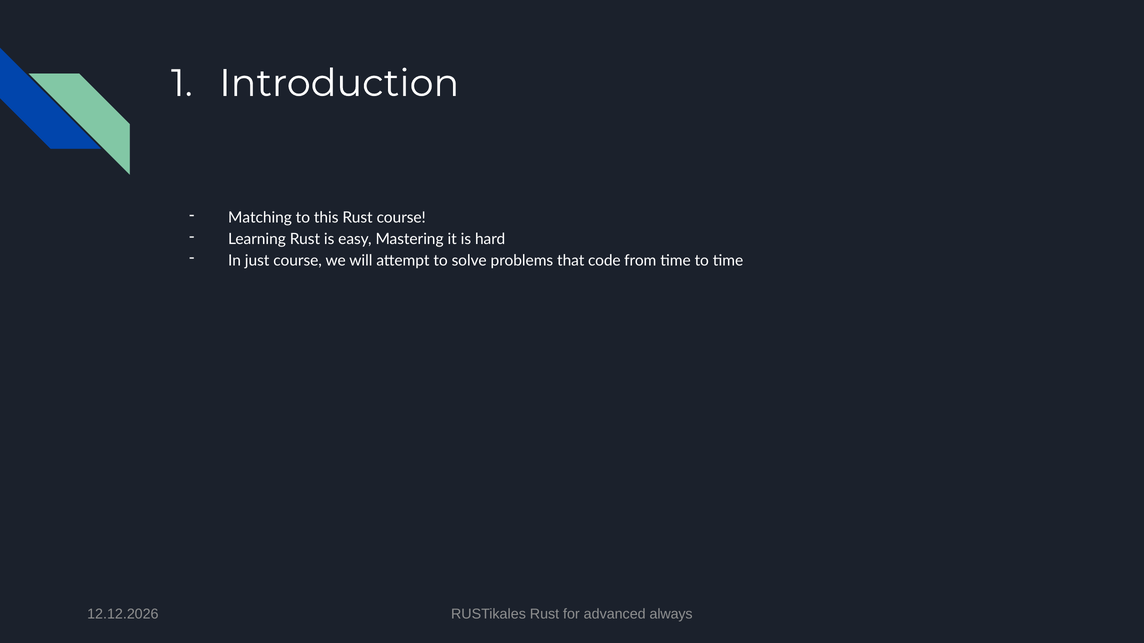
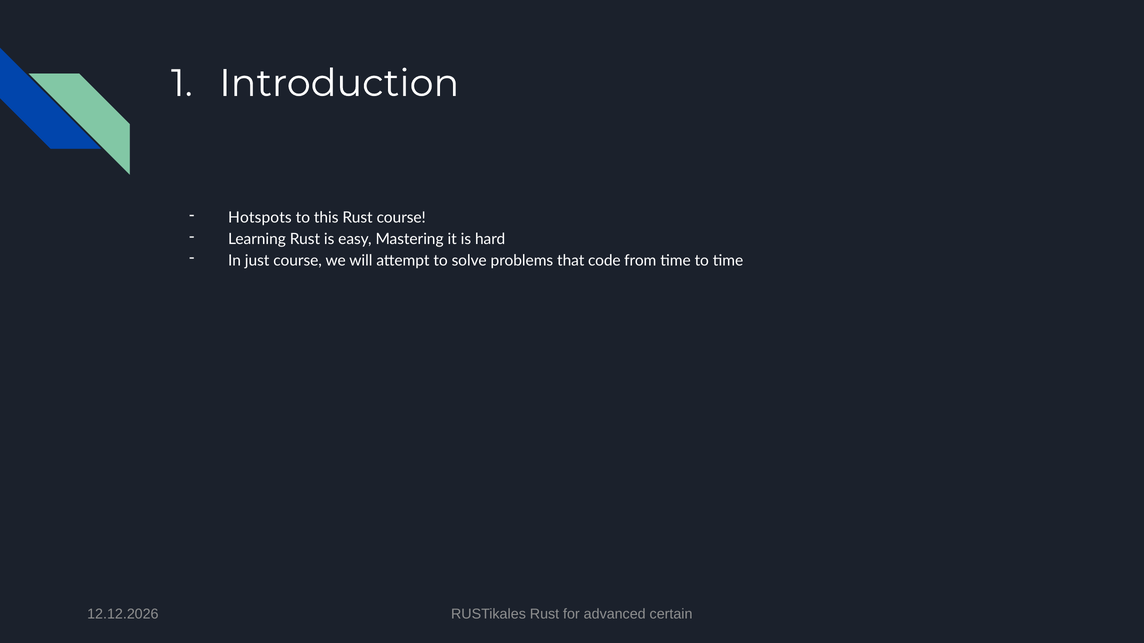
Matching: Matching -> Hotspots (260, 218)
always: always -> certain (671, 615)
